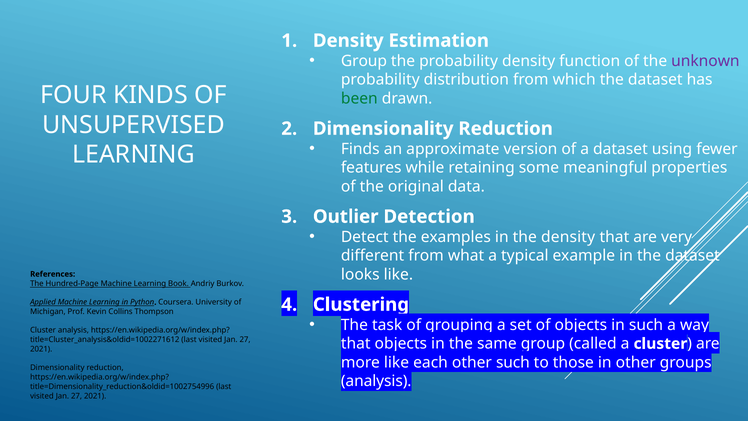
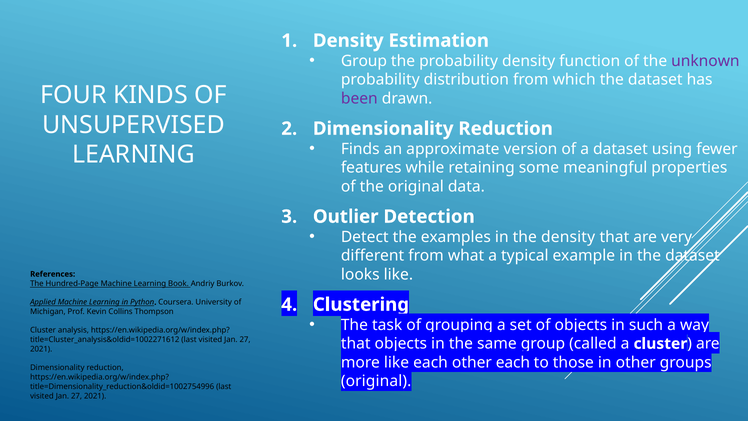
been colour: green -> purple (359, 98)
other such: such -> each (513, 362)
analysis: analysis -> original (376, 381)
